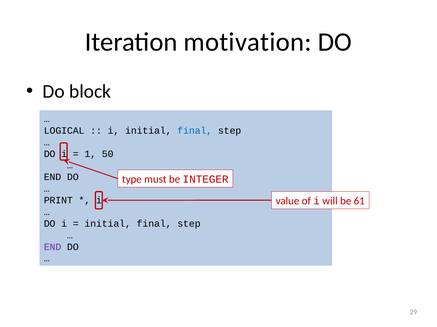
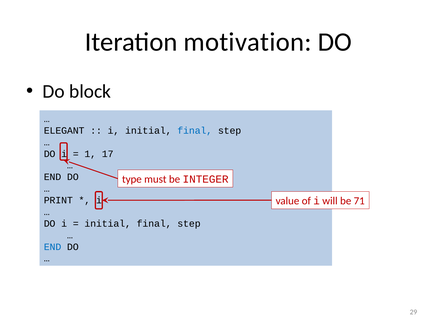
LOGICAL: LOGICAL -> ELEGANT (64, 131)
50: 50 -> 17 (108, 154)
61: 61 -> 71 (359, 201)
END colour: purple -> blue (53, 247)
